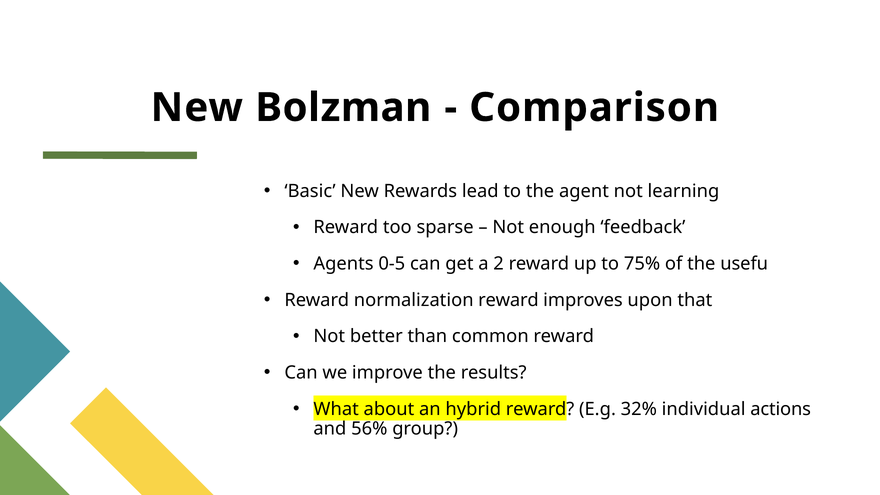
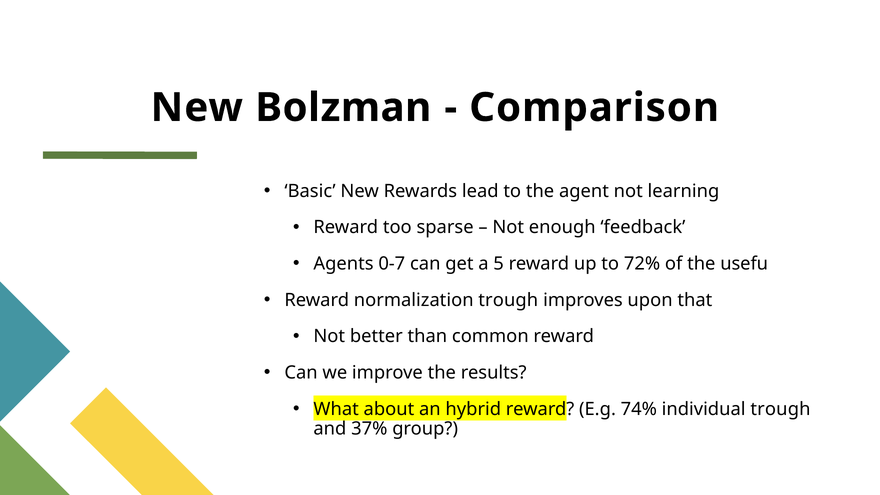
0-5: 0-5 -> 0-7 (392, 264)
2: 2 -> 5 (499, 264)
75%: 75% -> 72% (642, 264)
normalization reward: reward -> trough (508, 300)
32%: 32% -> 74% (639, 409)
individual actions: actions -> trough (780, 409)
56%: 56% -> 37% (369, 429)
